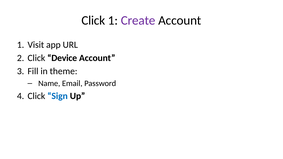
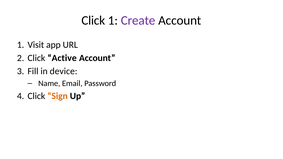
Device: Device -> Active (62, 58)
theme: theme -> device (64, 71)
Sign colour: blue -> orange (58, 96)
